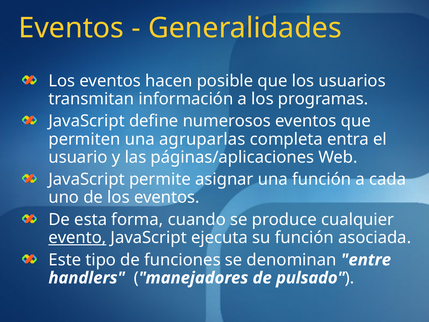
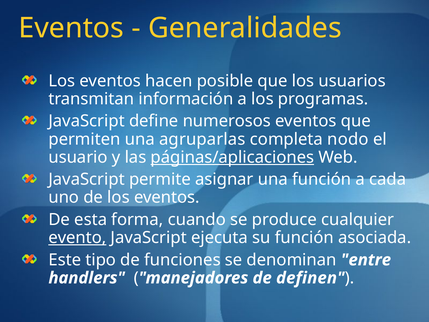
entra: entra -> nodo (348, 139)
páginas/aplicaciones underline: none -> present (232, 157)
pulsado: pulsado -> definen (310, 278)
